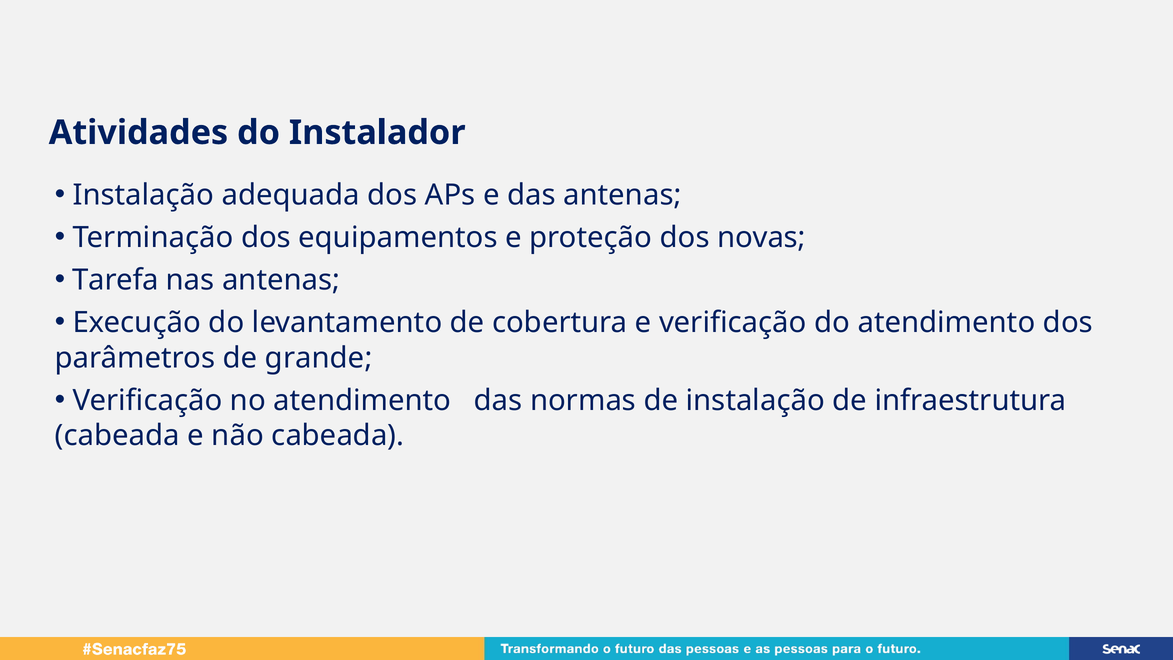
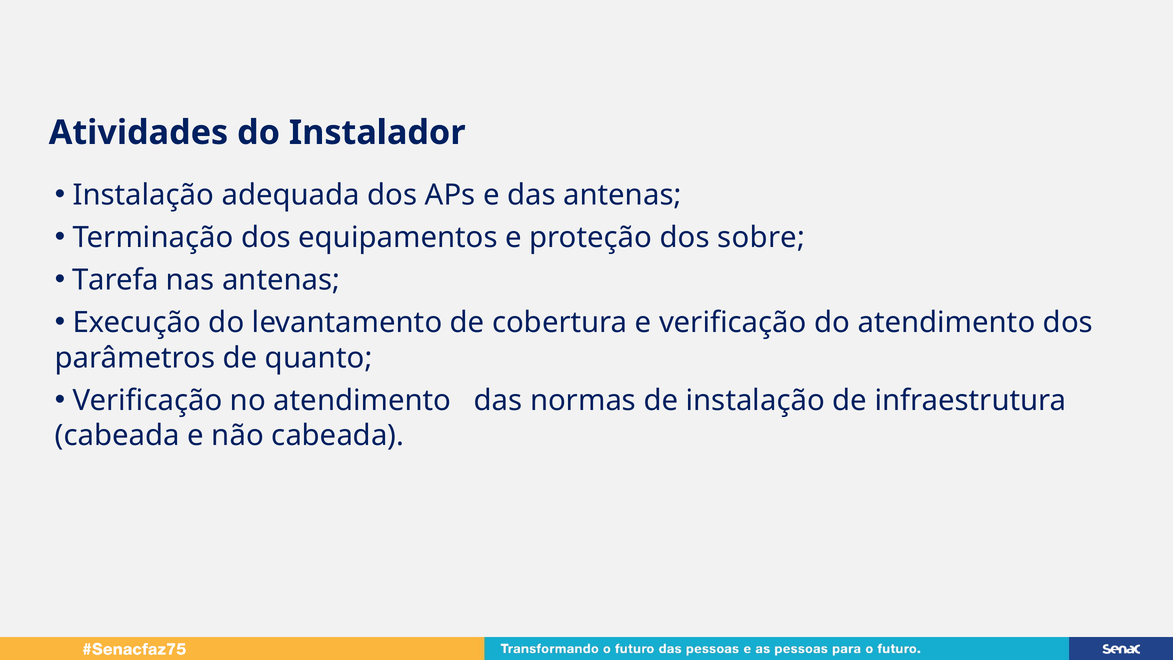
novas: novas -> sobre (761, 238)
grande: grande -> quanto (319, 358)
